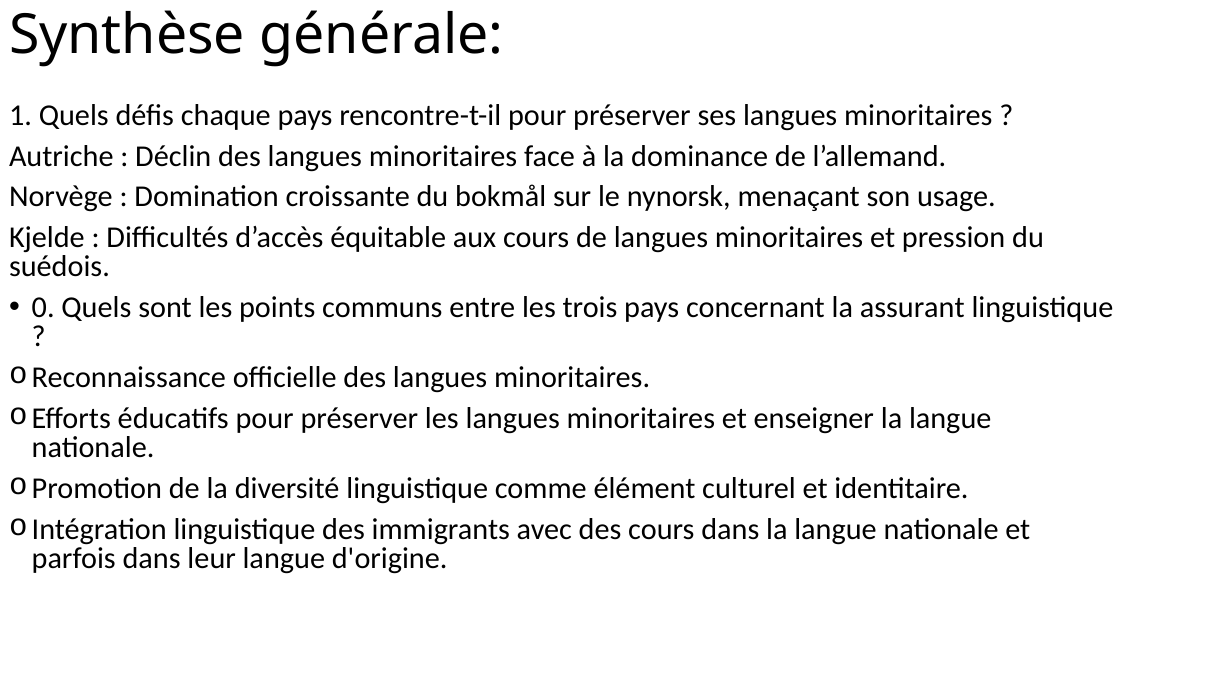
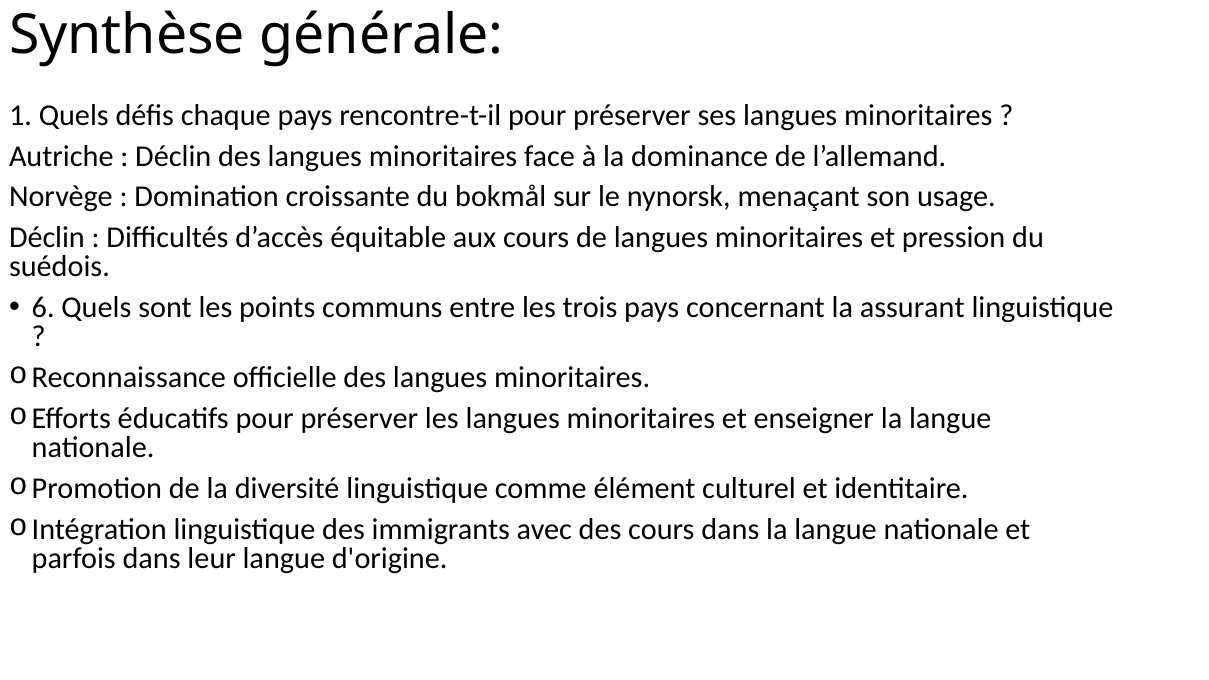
Kjelde: Kjelde -> Déclin (47, 238)
0: 0 -> 6 (43, 308)
